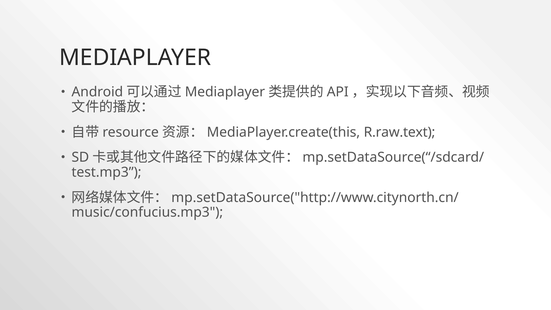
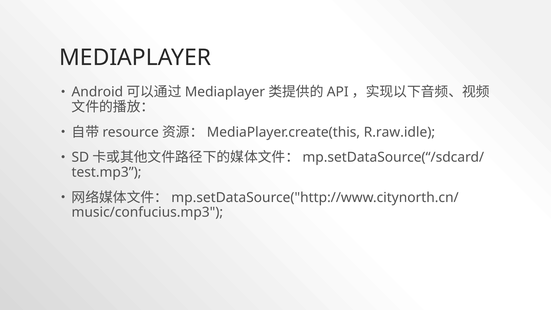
R.raw.text: R.raw.text -> R.raw.idle (399, 132)
